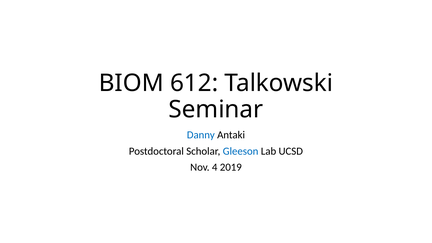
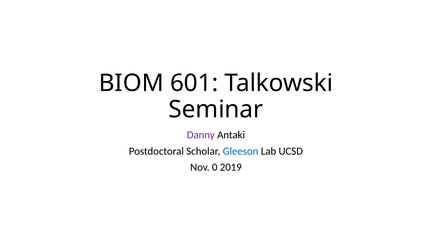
612: 612 -> 601 (194, 83)
Danny colour: blue -> purple (201, 135)
4: 4 -> 0 (215, 167)
